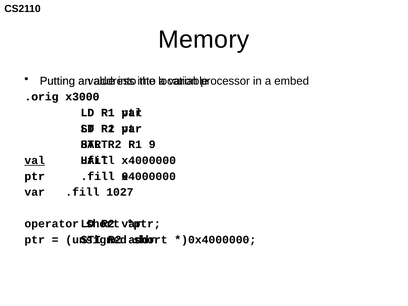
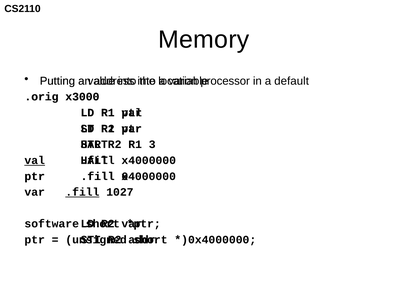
embed: embed -> default (292, 81)
9: 9 -> 3 (152, 145)
.fill underline: none -> present (82, 192)
operator: operator -> software (52, 224)
